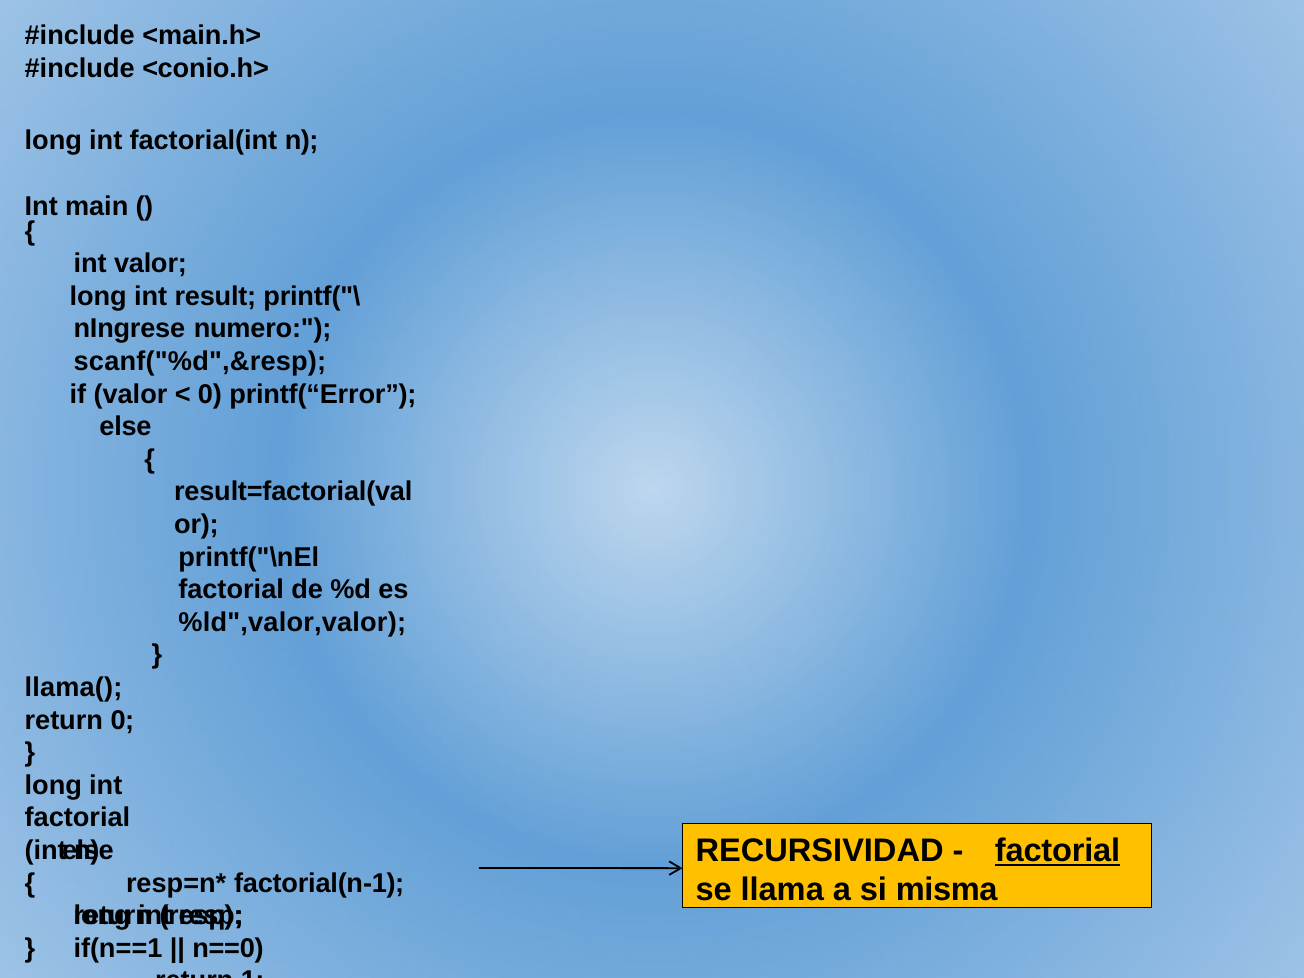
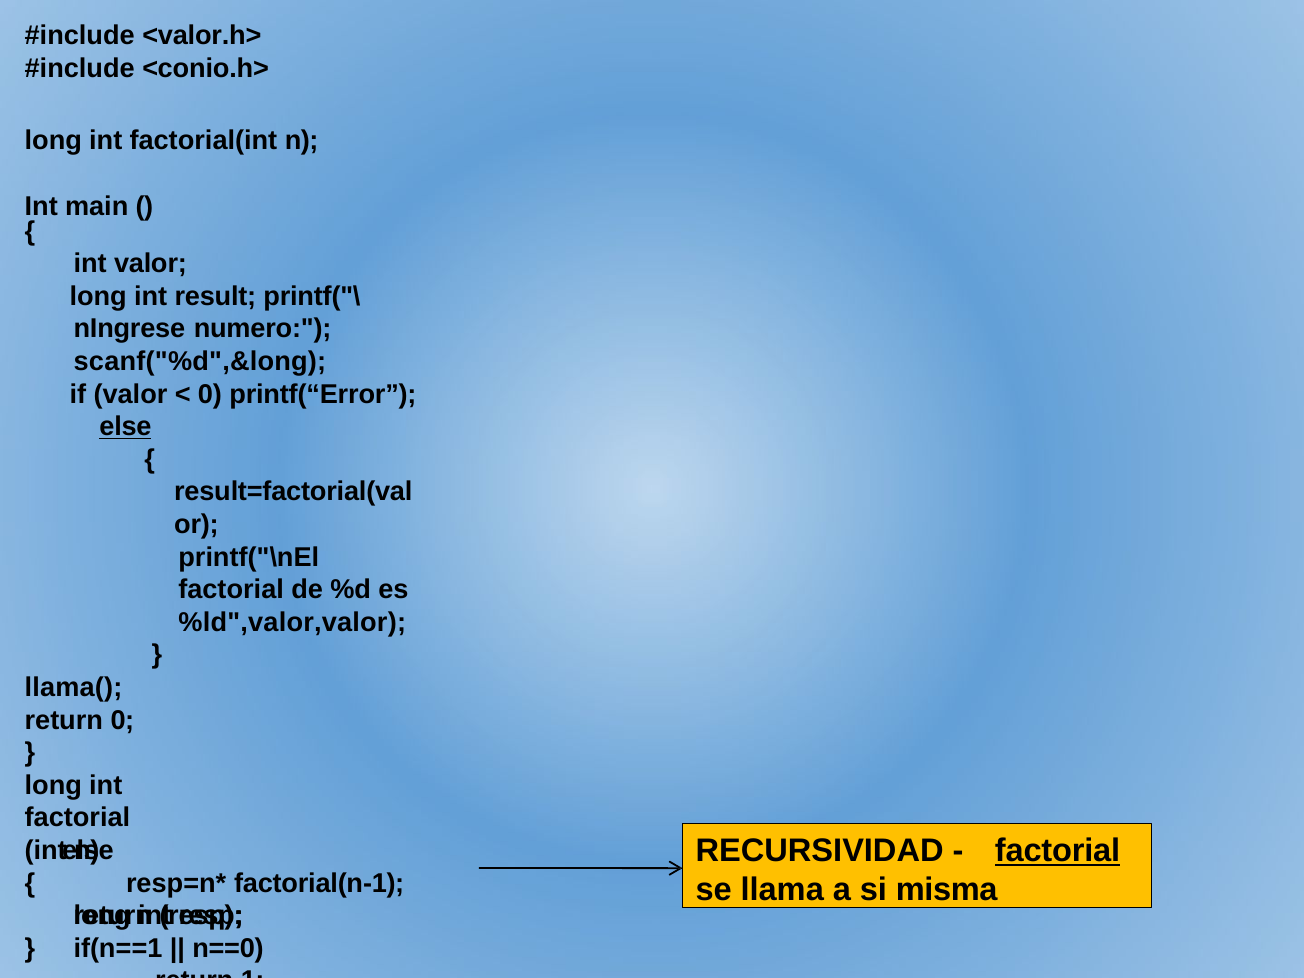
<main.h>: <main.h> -> <valor.h> (202, 35)
scanf("%d",&resp: scanf("%d",&resp -> scanf("%d",&long (200, 361)
else underline: none -> present (125, 427)
